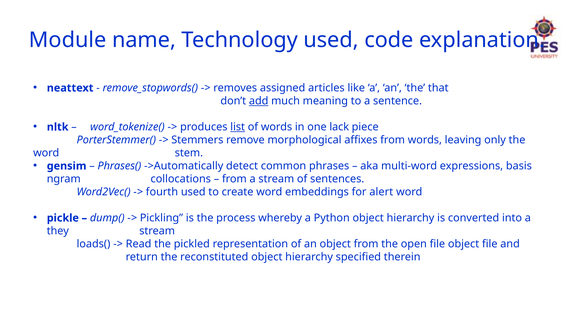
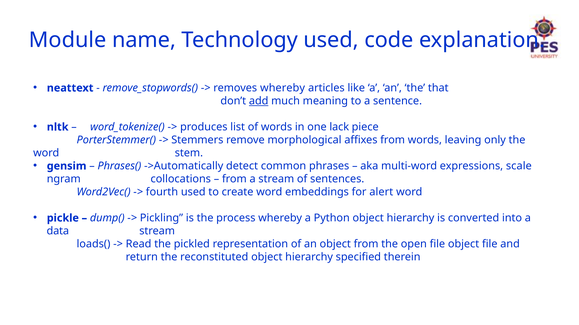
removes assigned: assigned -> whereby (283, 88)
list underline: present -> none (238, 127)
basis: basis -> scale (519, 166)
they: they -> data (58, 231)
